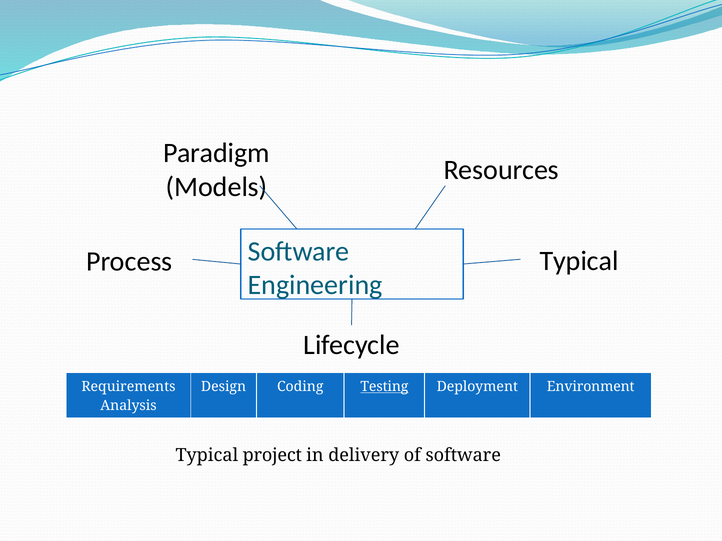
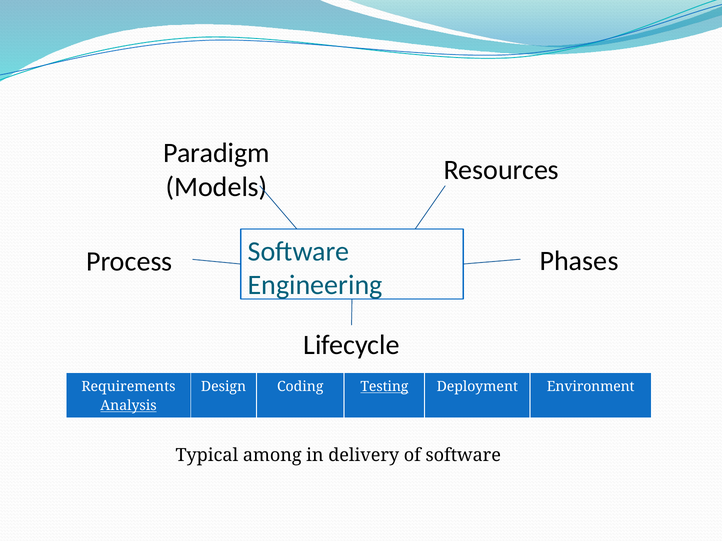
Typical: Typical -> Phases (579, 261)
Analysis underline: none -> present (128, 406)
project: project -> among (272, 456)
